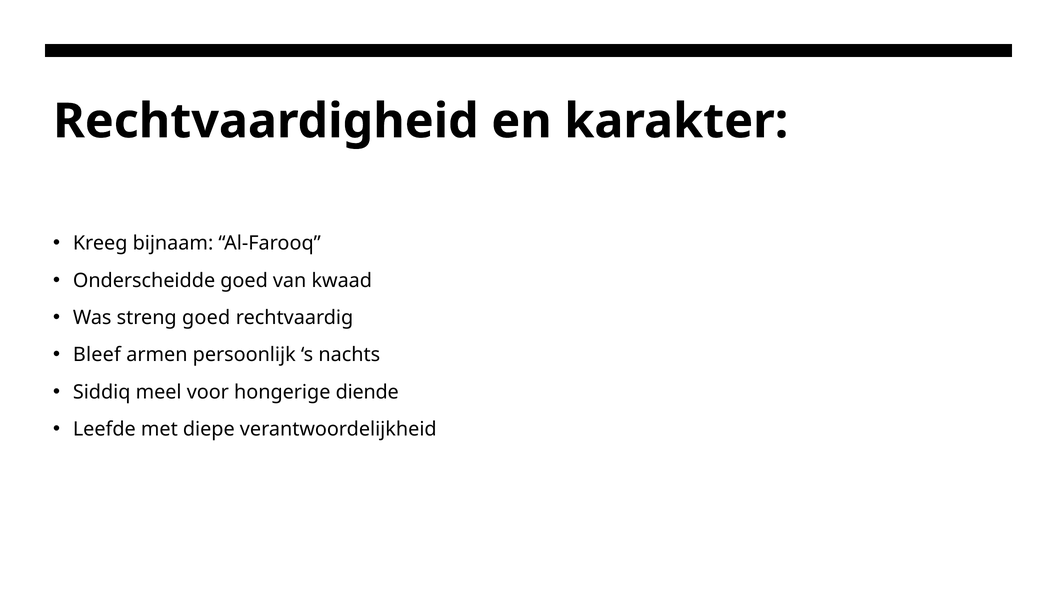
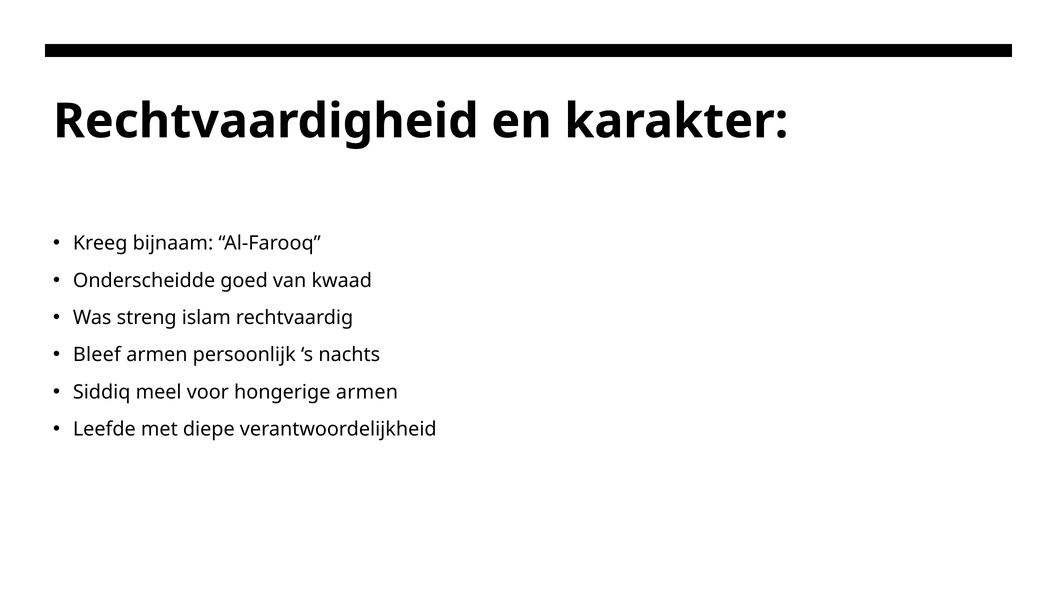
streng goed: goed -> islam (206, 318)
hongerige diende: diende -> armen (367, 392)
